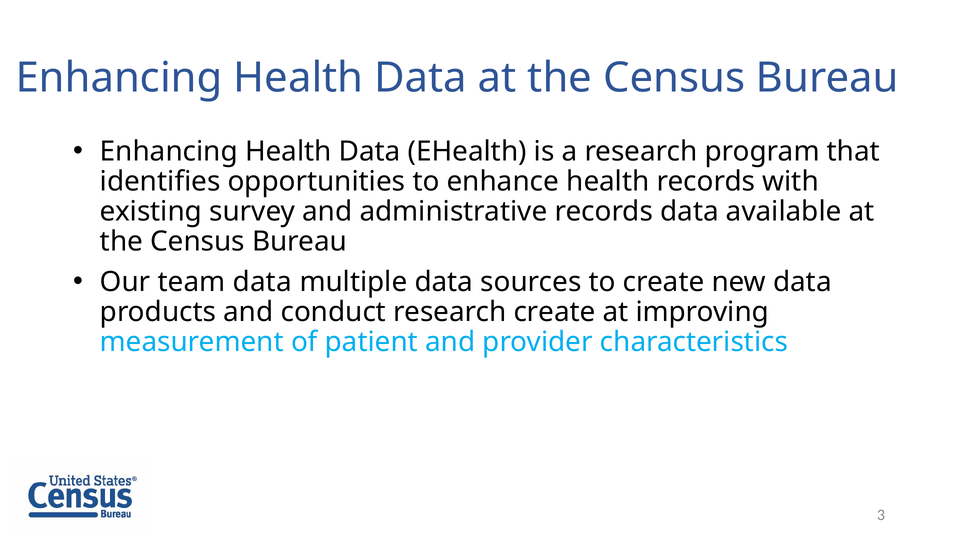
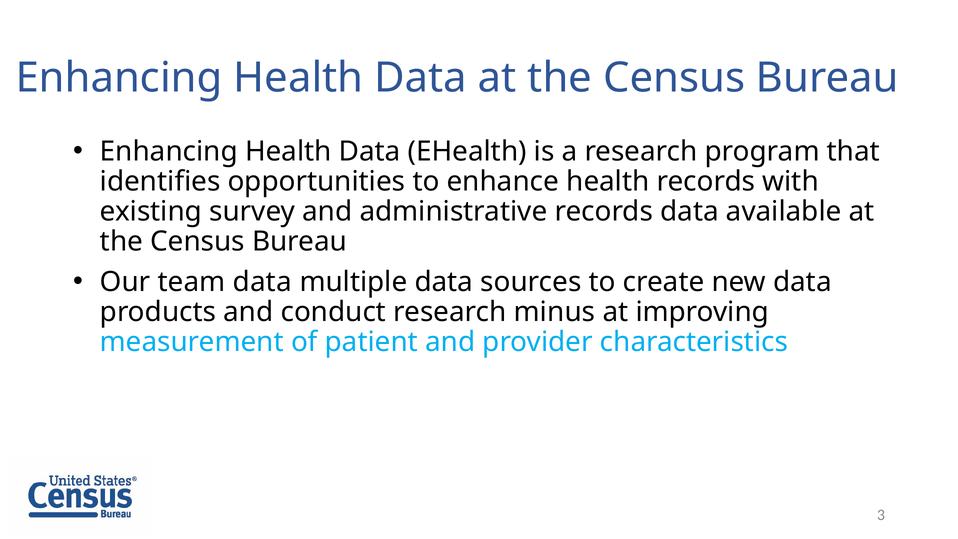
research create: create -> minus (554, 312)
